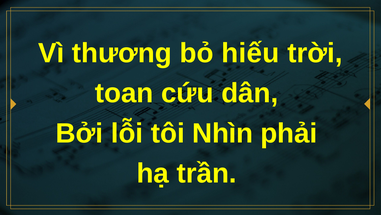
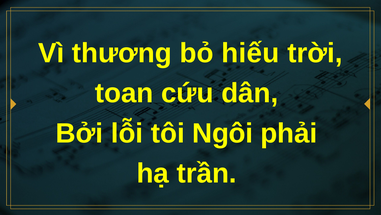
Nhìn: Nhìn -> Ngôi (223, 133)
